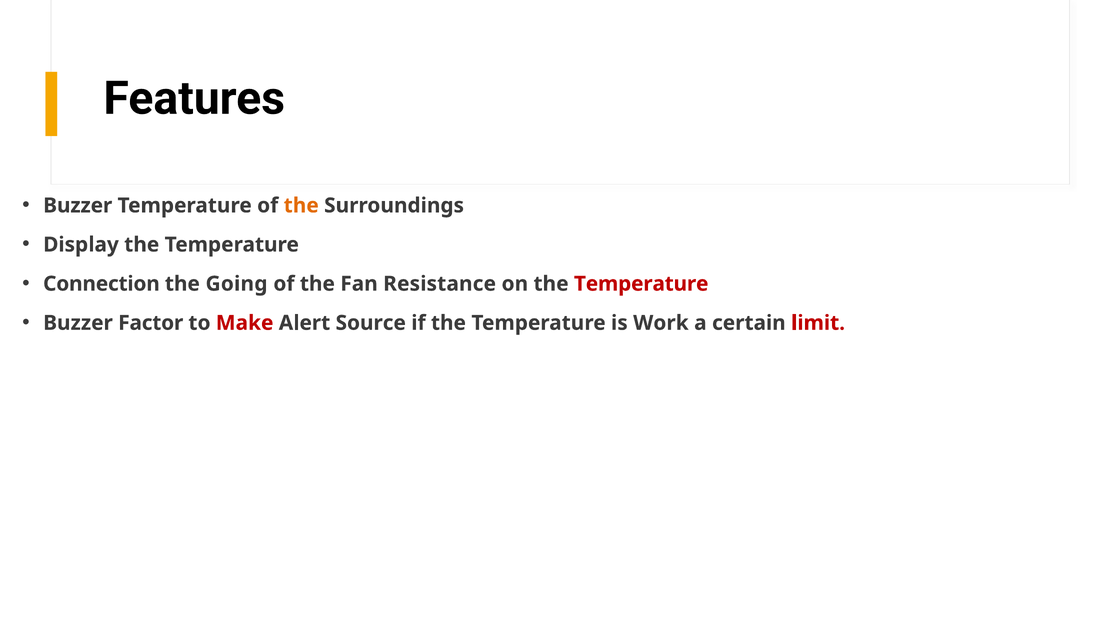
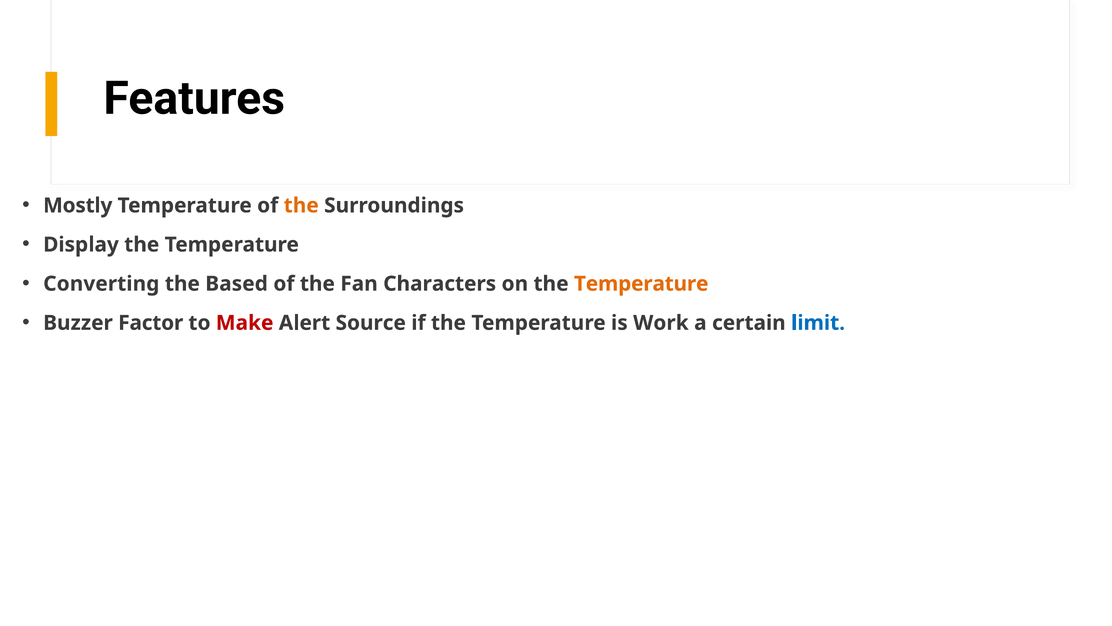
Buzzer: Buzzer -> Mostly (78, 205)
Connection: Connection -> Converting (101, 284)
Going: Going -> Based (237, 284)
Resistance: Resistance -> Characters (440, 284)
Temperature colour: red -> orange (641, 284)
limit colour: red -> blue (818, 323)
